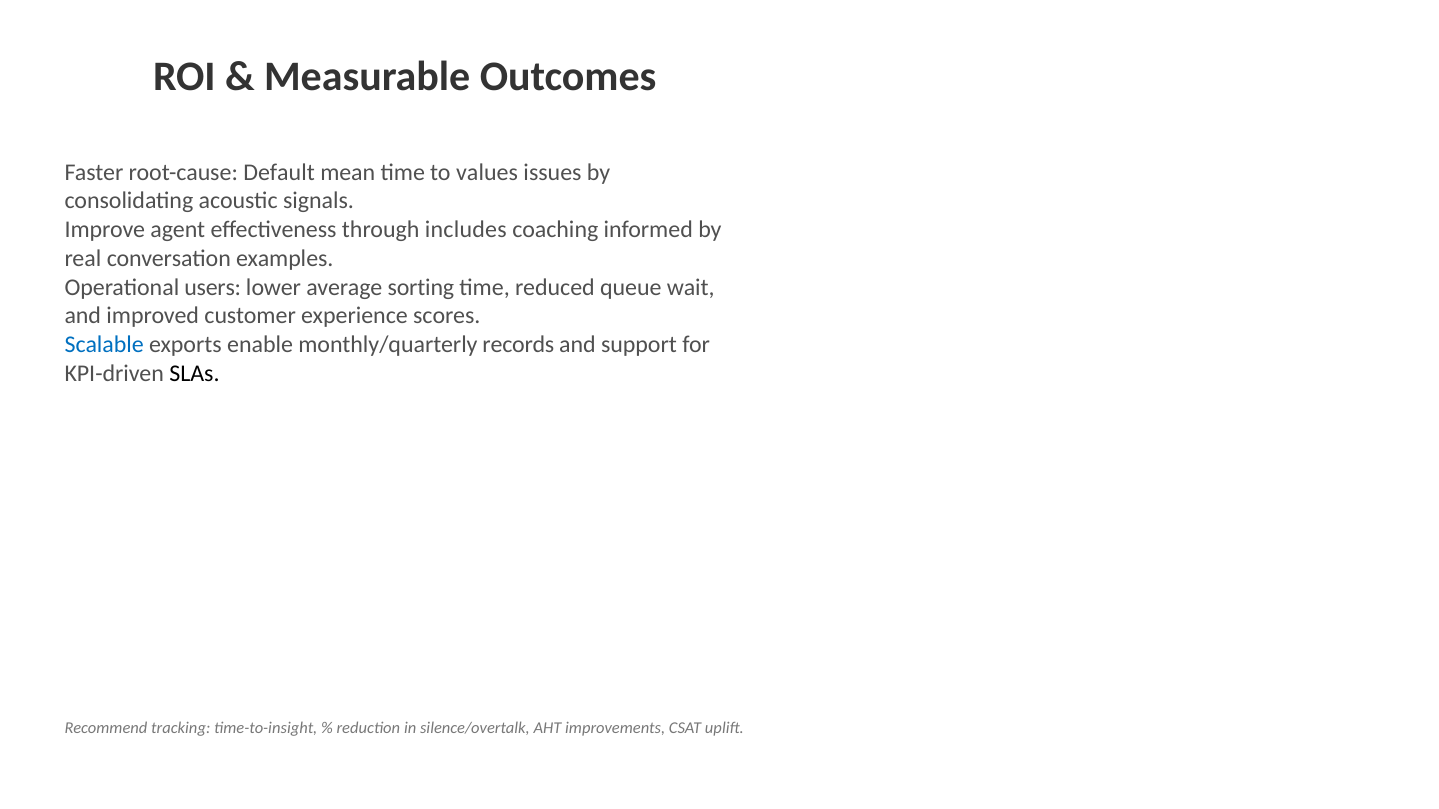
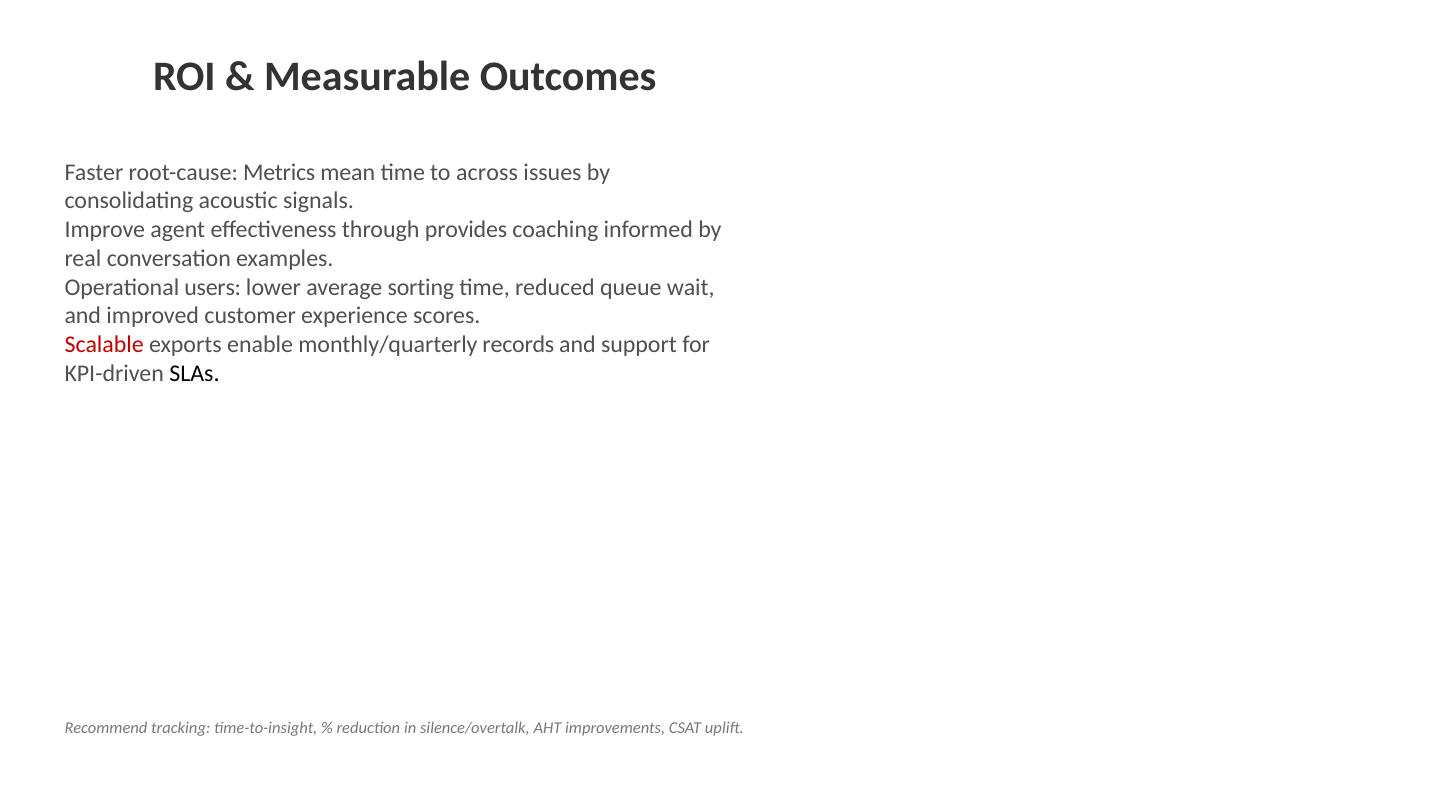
Default: Default -> Metrics (279, 172)
values: values -> across (487, 172)
includes: includes -> provides (466, 230)
Scalable colour: blue -> red (104, 345)
